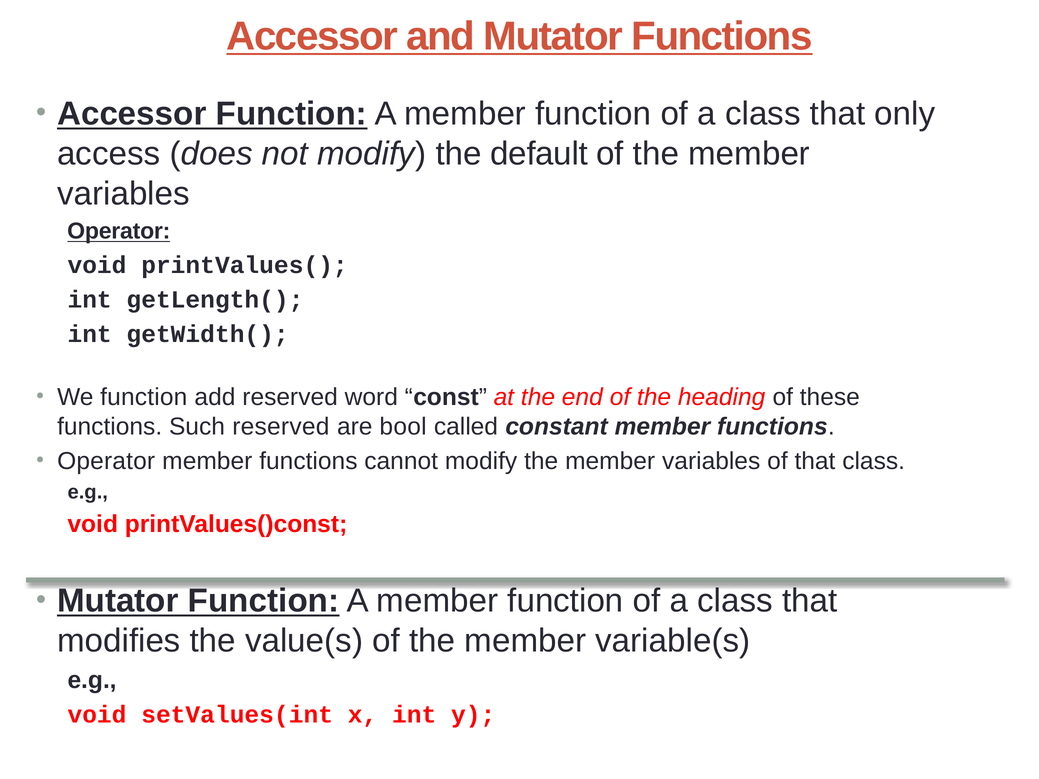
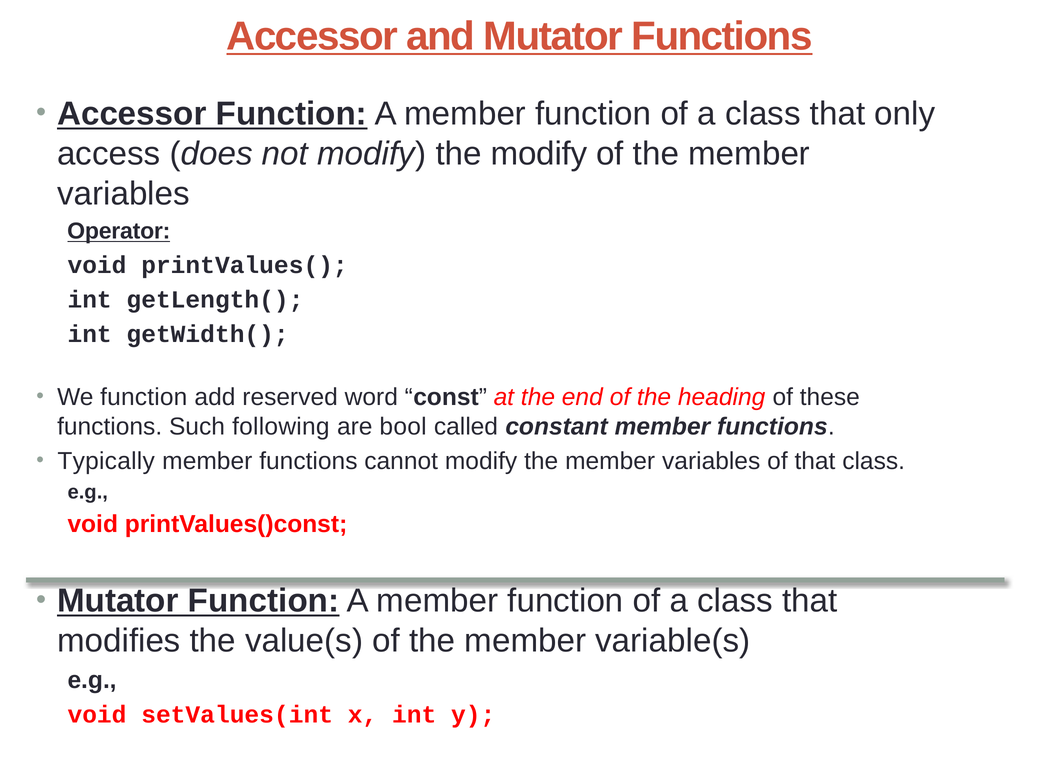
the default: default -> modify (539, 154)
Such reserved: reserved -> following (281, 427)
Operator: Operator -> Typically (106, 461)
